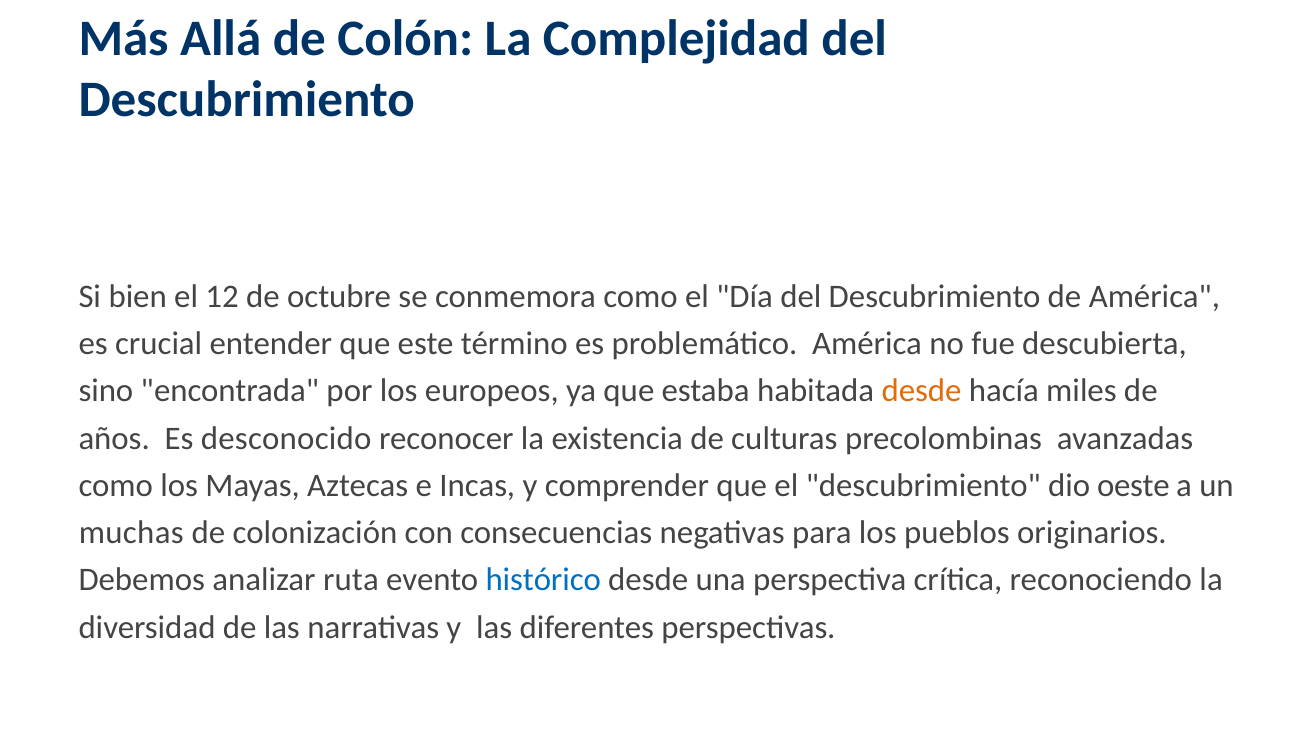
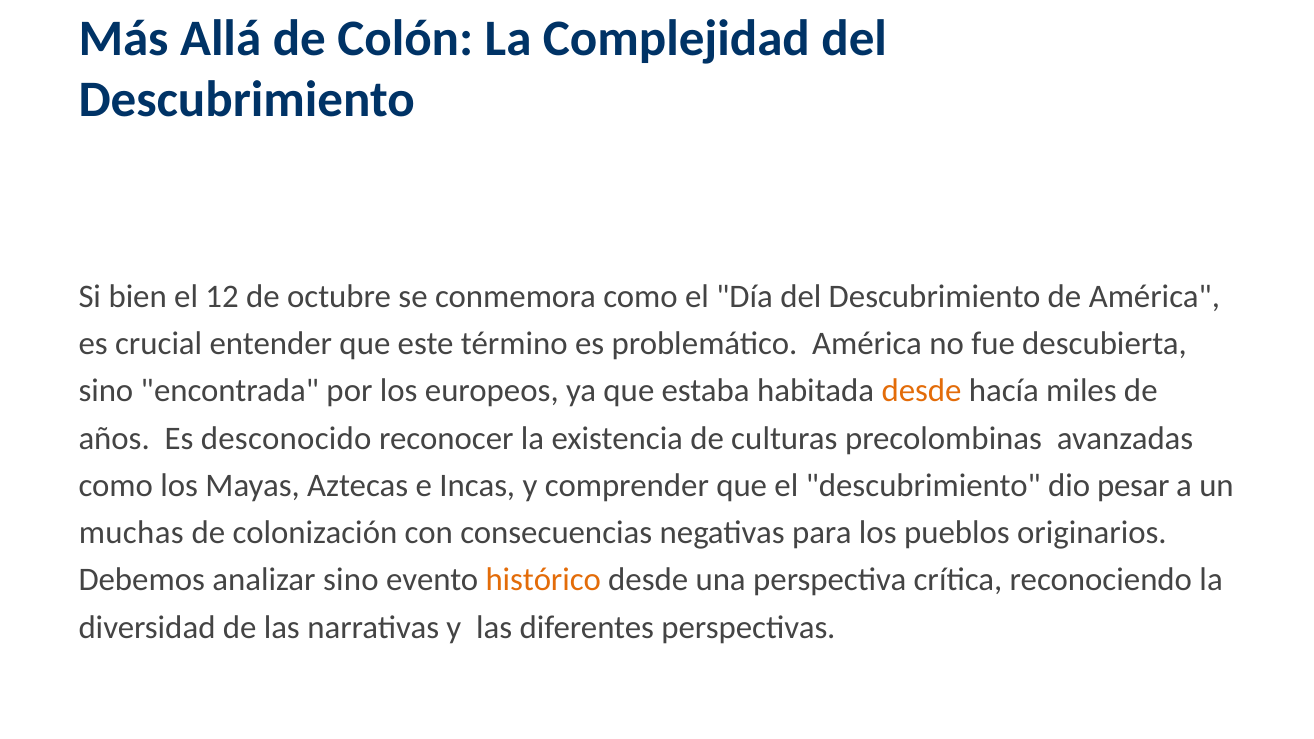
oeste: oeste -> pesar (1133, 486)
analizar ruta: ruta -> sino (351, 580)
histórico colour: blue -> orange (543, 580)
